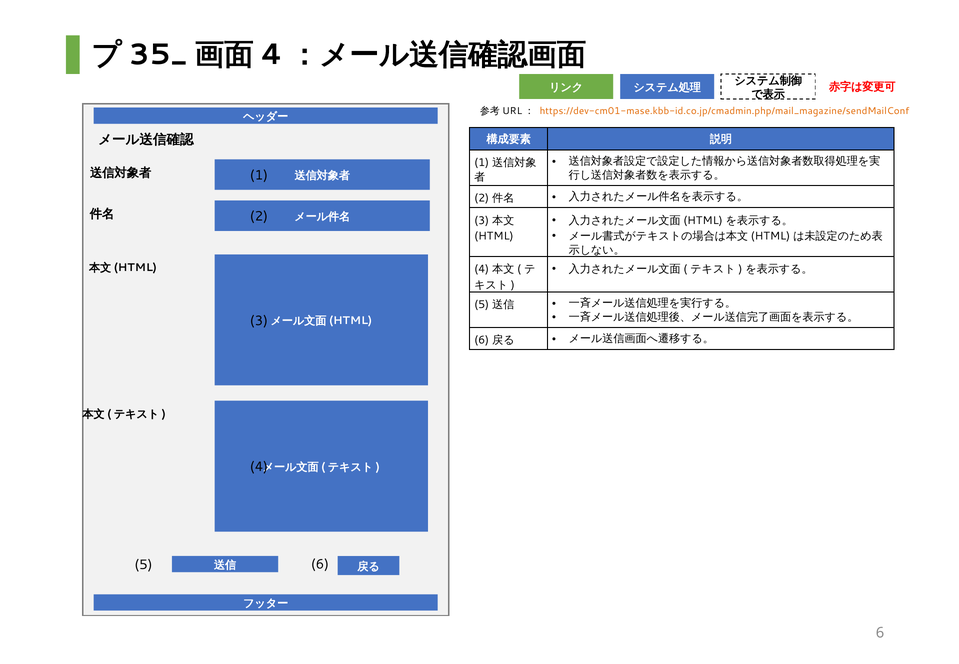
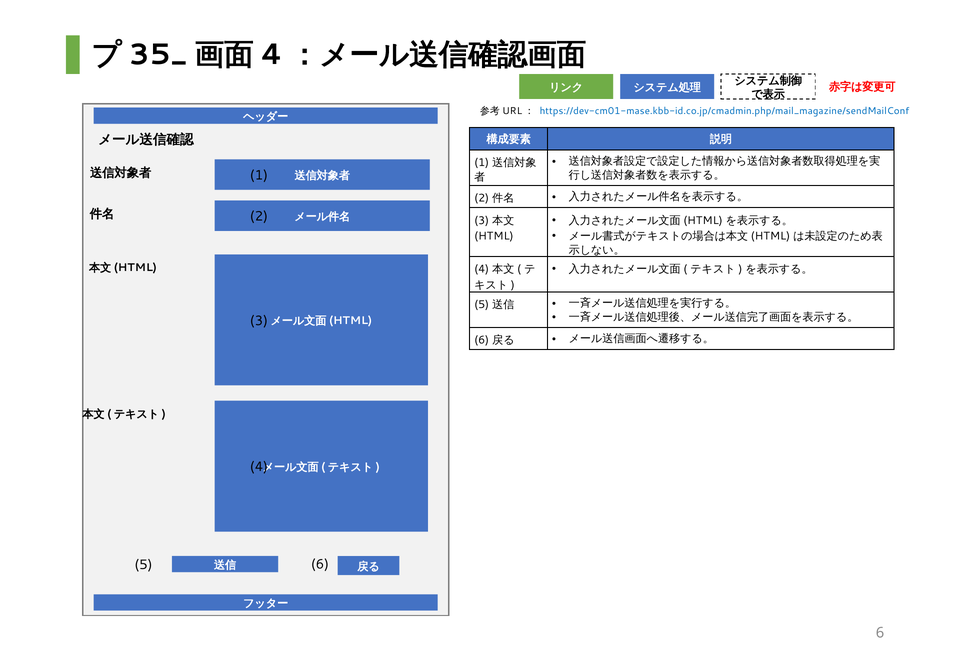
https://dev-cm01-mase.kbb-id.co.jp/cmadmin.php/mail_magazine/sendMailConf colour: orange -> blue (724, 111)
